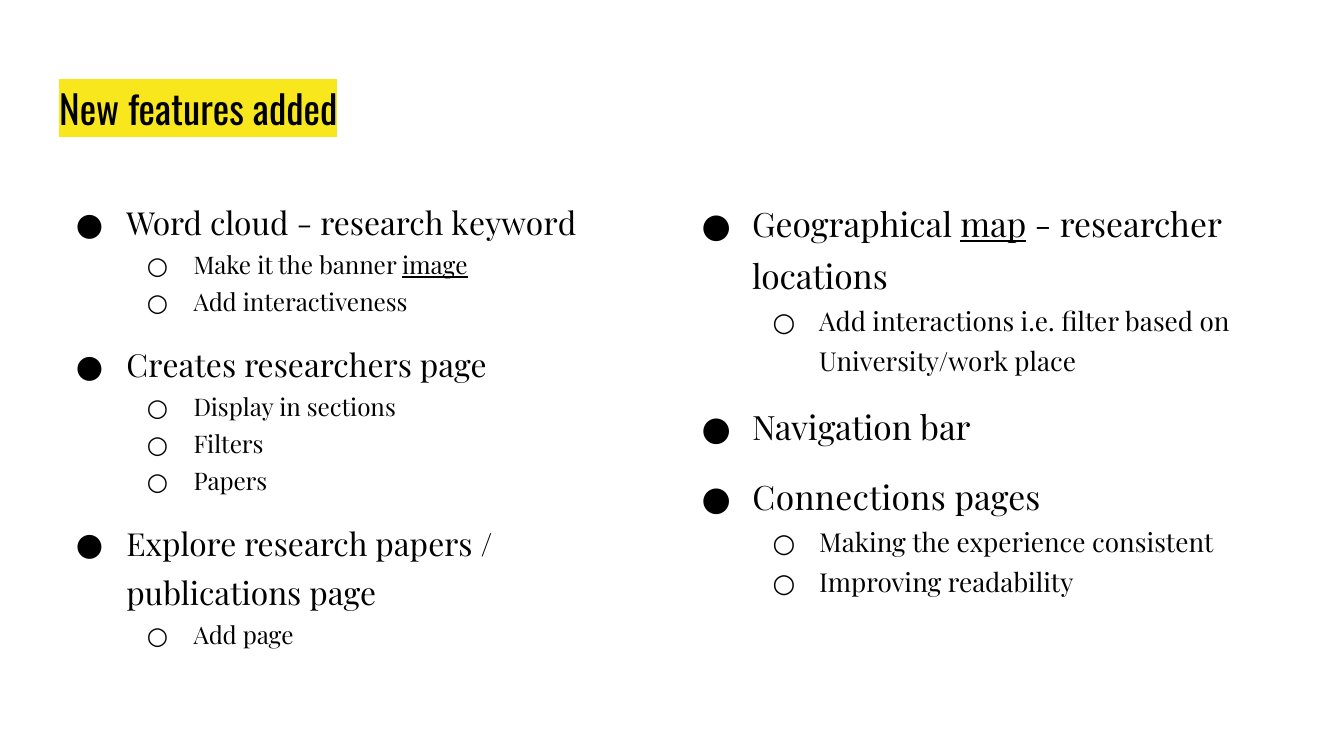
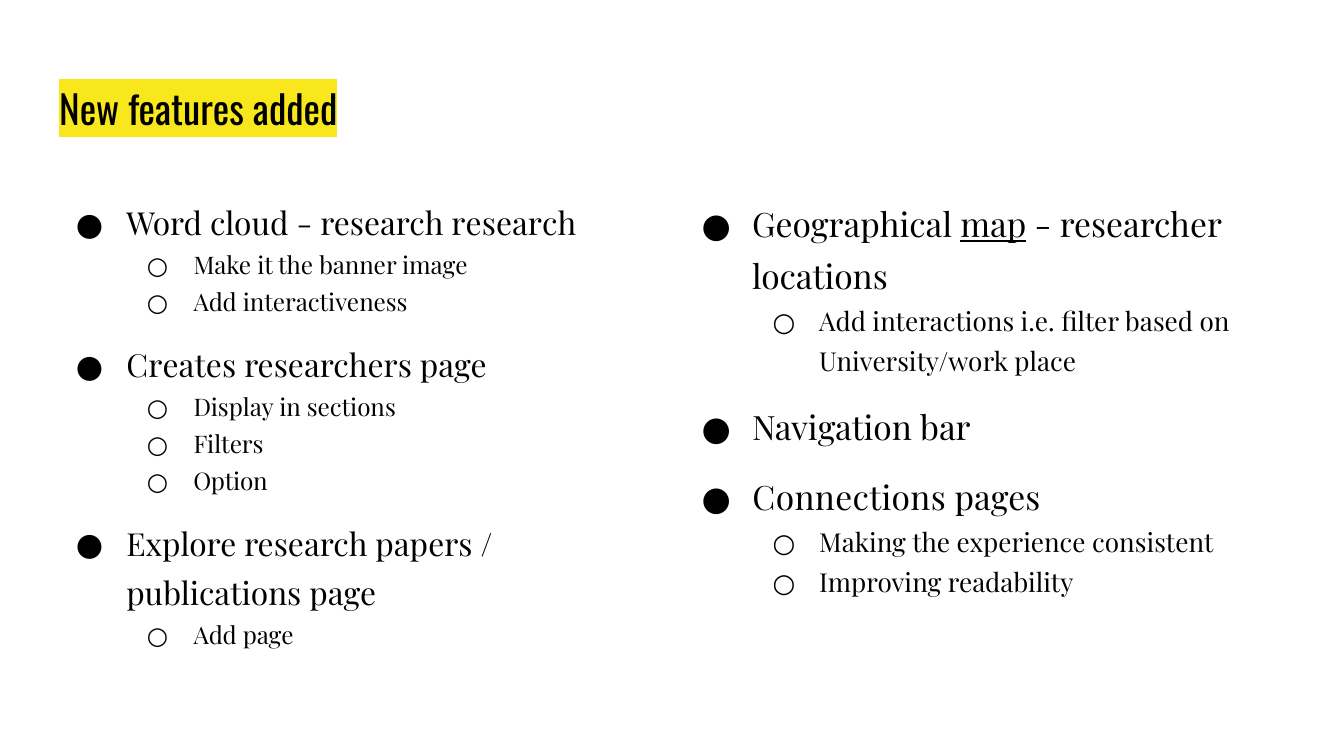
research keyword: keyword -> research (514, 225)
image underline: present -> none (435, 267)
Papers: Papers -> Option (230, 482)
